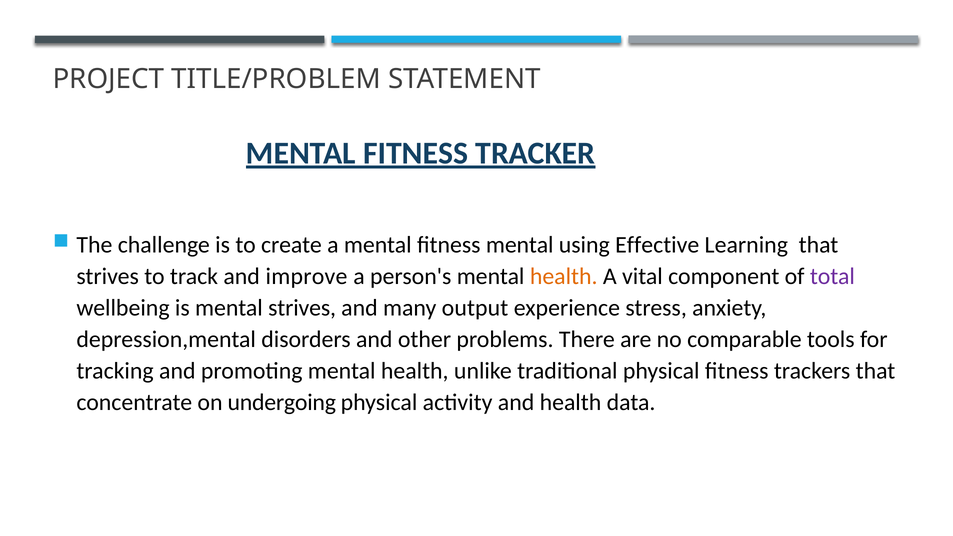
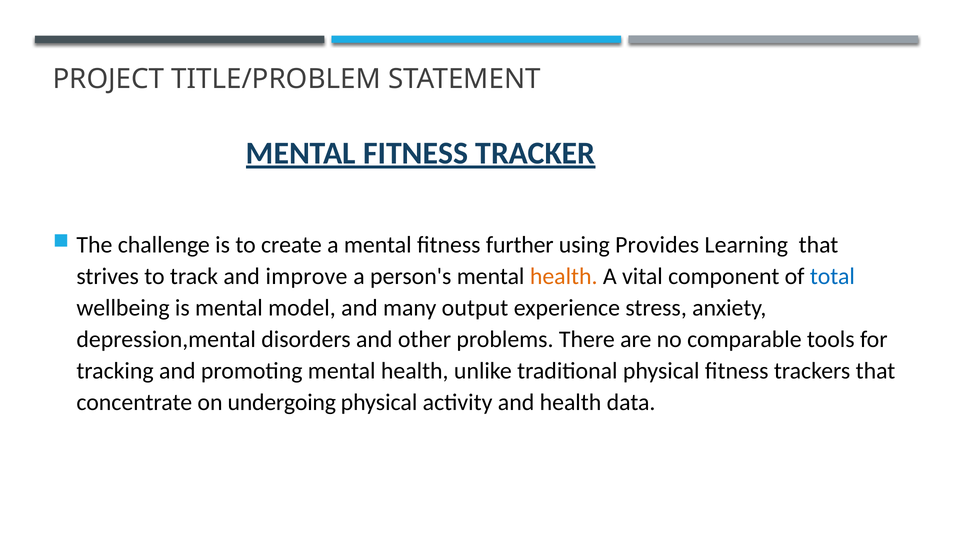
fitness mental: mental -> further (520, 245)
Effective: Effective -> Provides (657, 245)
total colour: purple -> blue (832, 276)
mental strives: strives -> model (302, 308)
